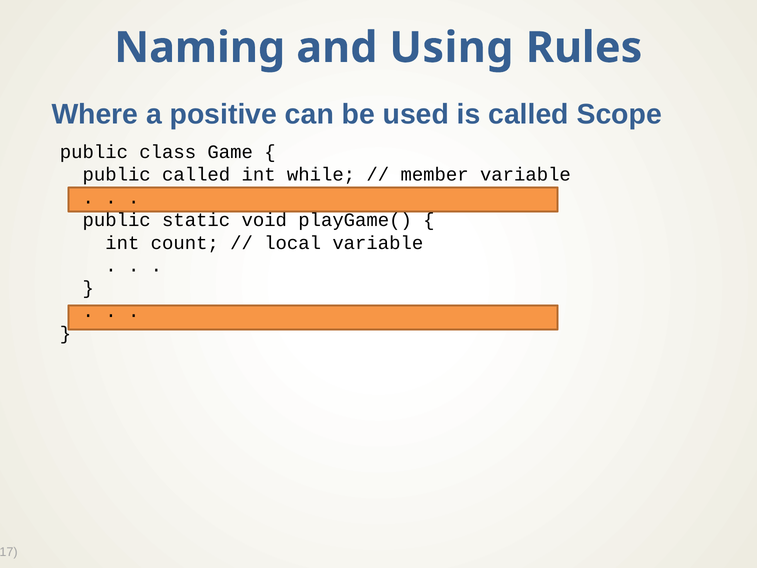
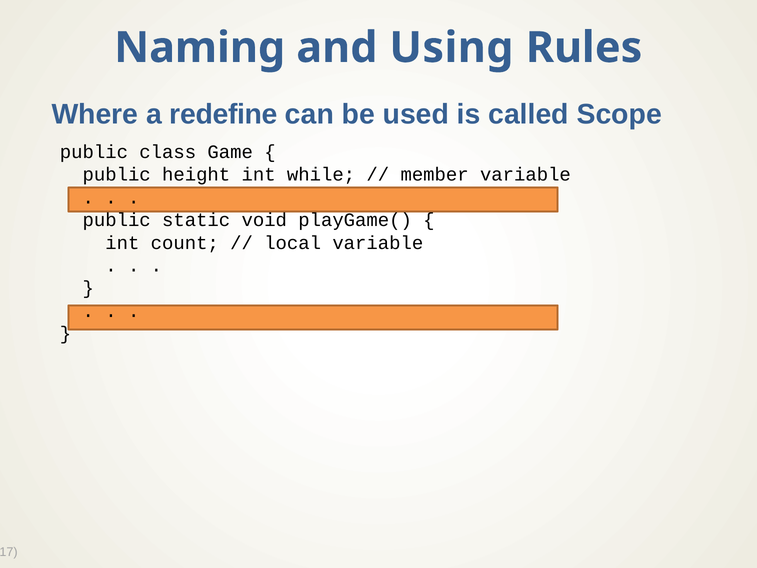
positive: positive -> redefine (224, 114)
public called: called -> height (196, 175)
